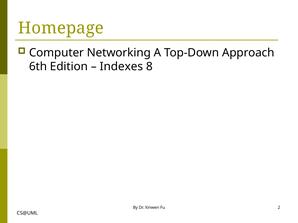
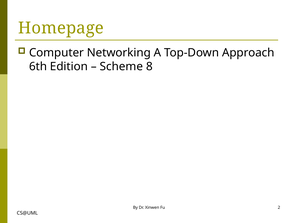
Indexes: Indexes -> Scheme (121, 67)
